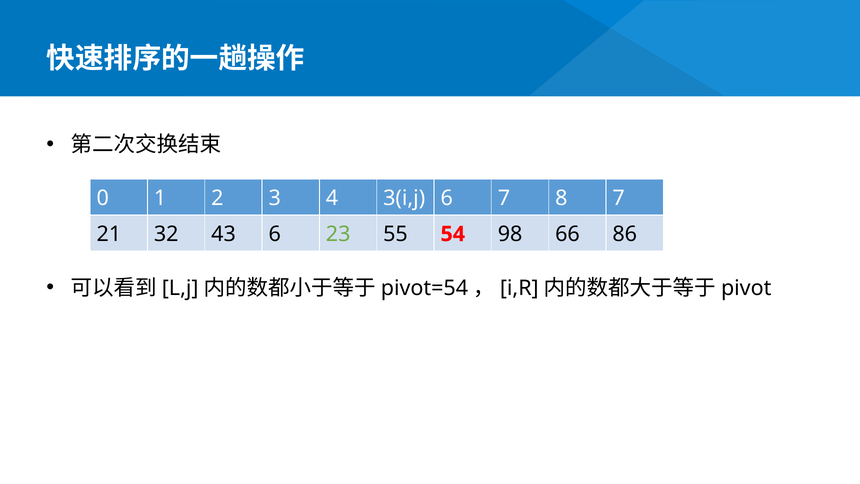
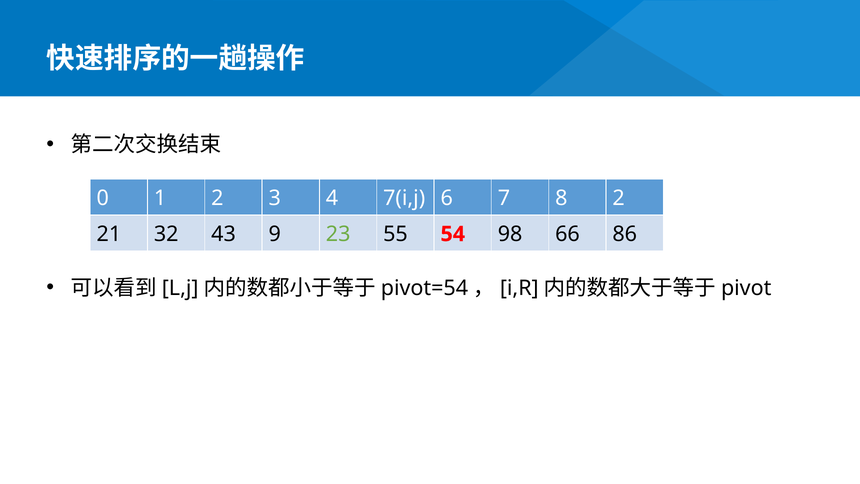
3(i,j: 3(i,j -> 7(i,j (404, 198)
8 7: 7 -> 2 (619, 198)
43 6: 6 -> 9 (275, 234)
